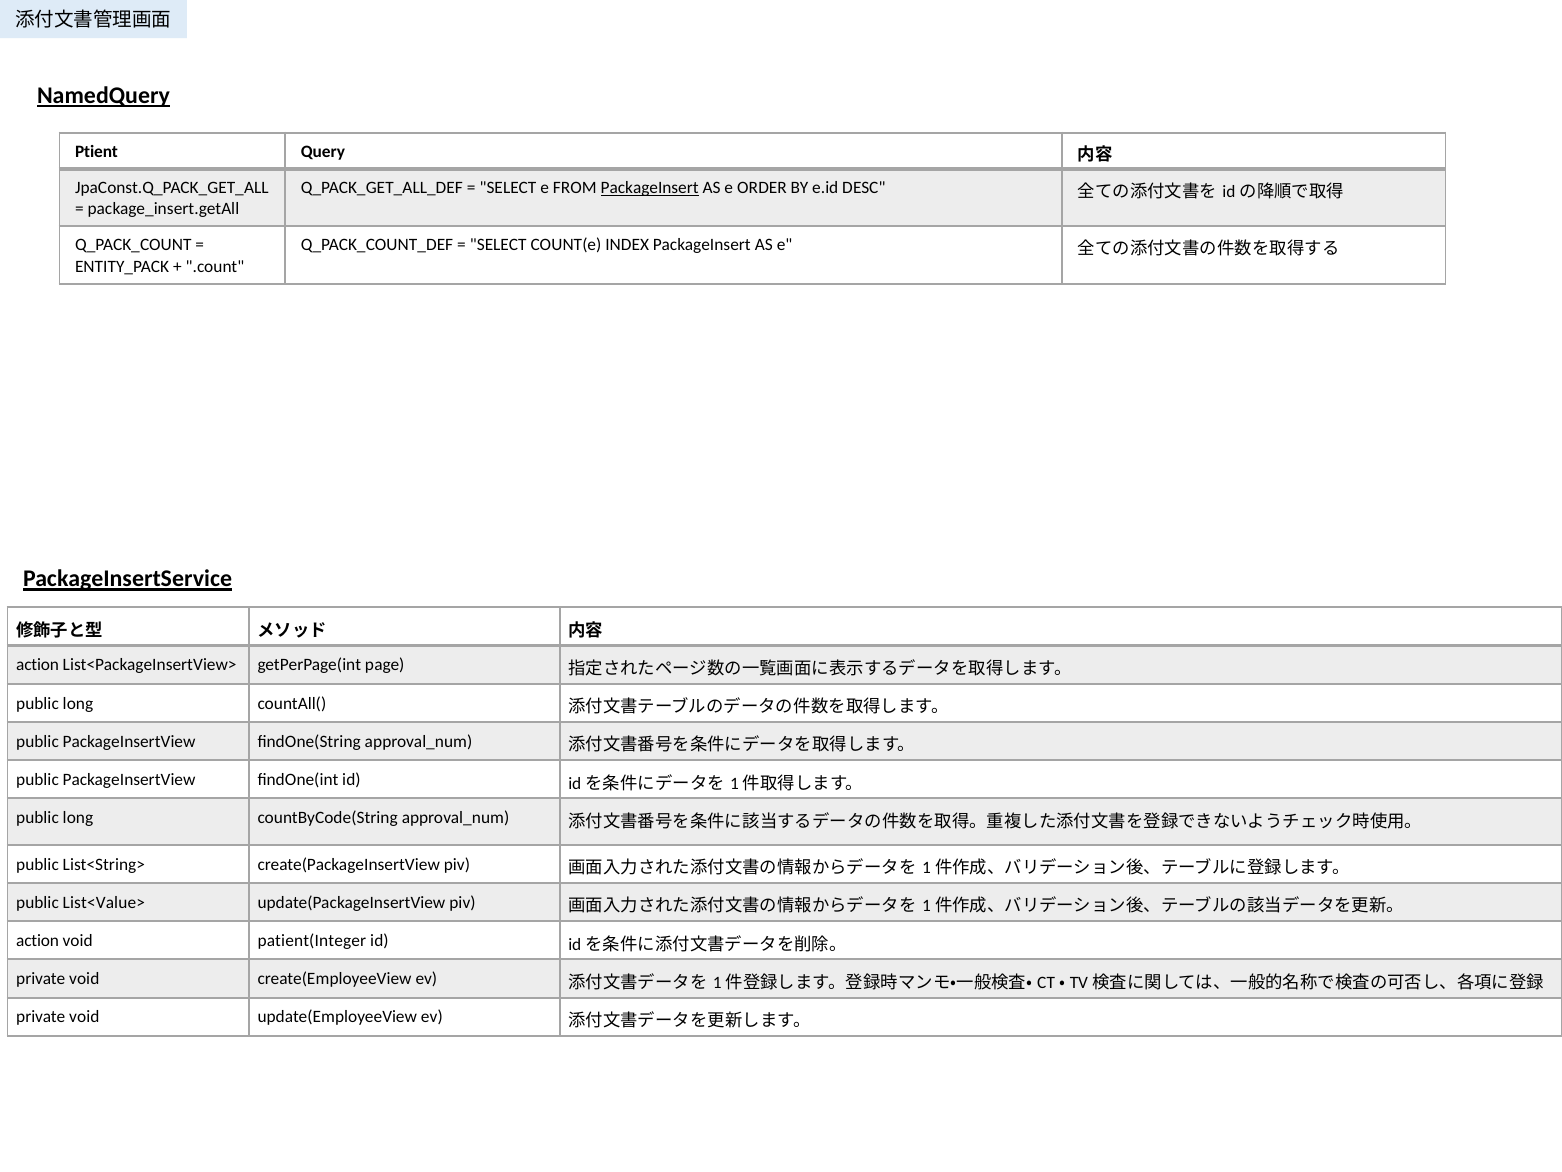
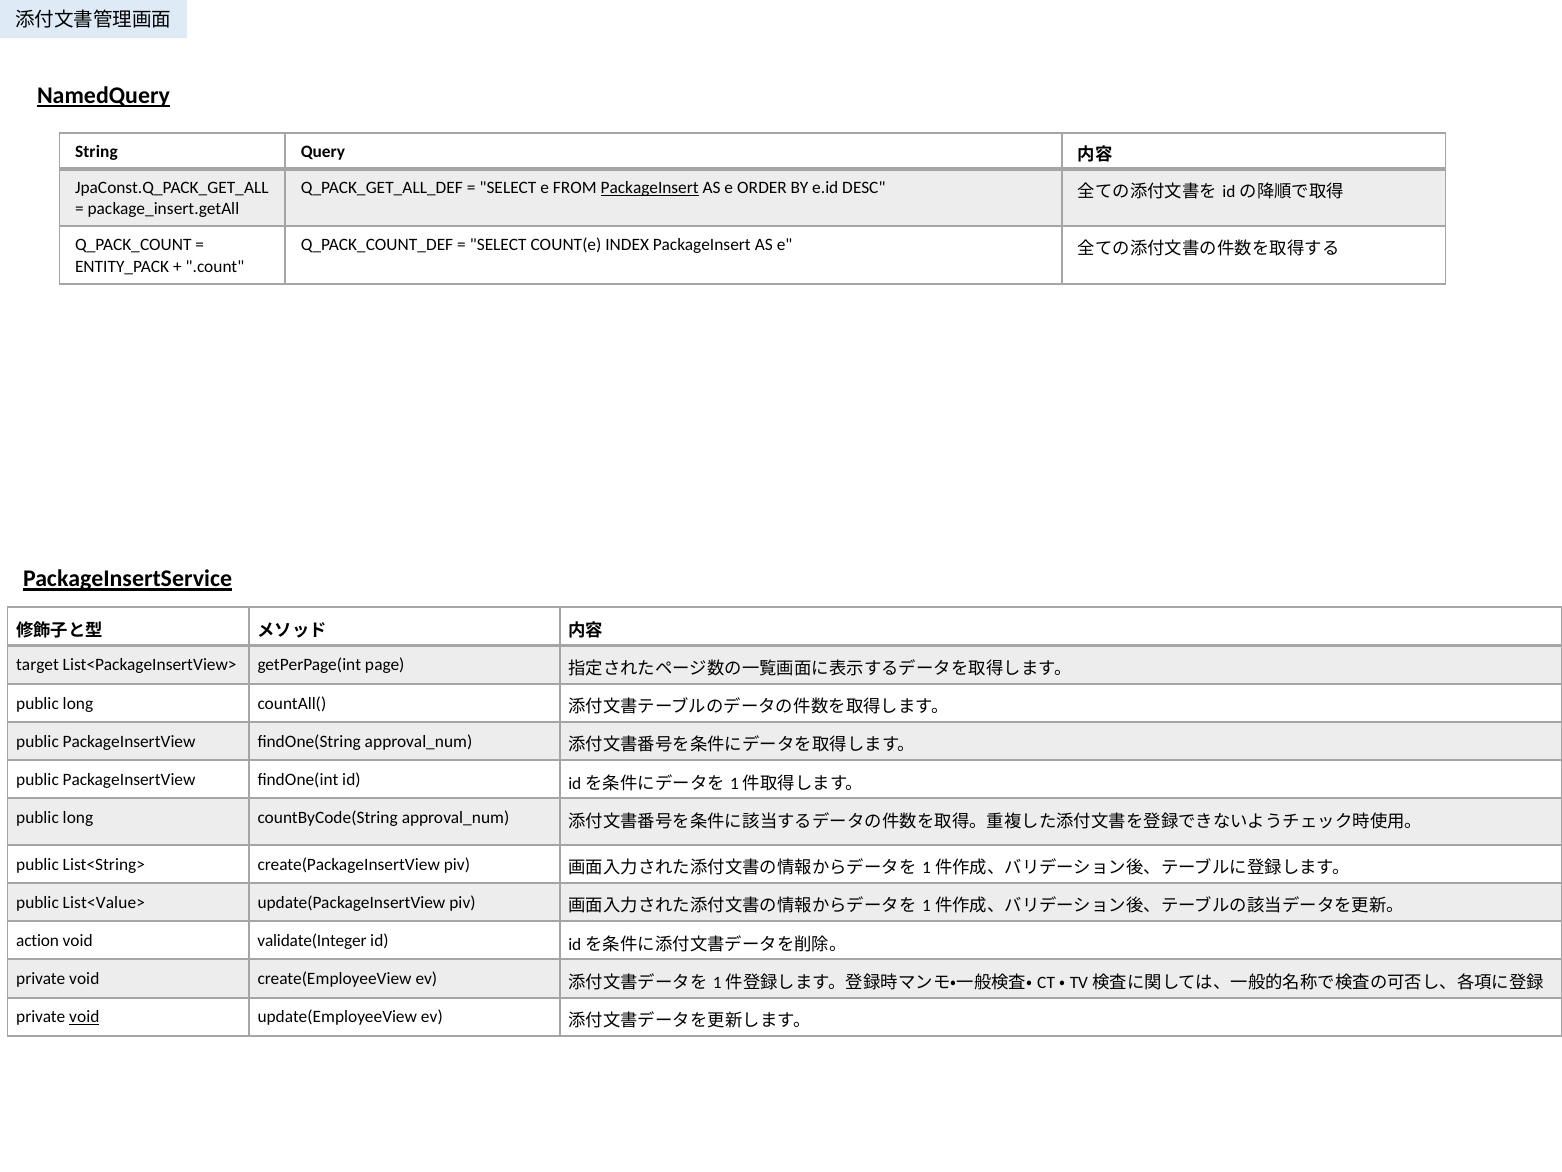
Ptient: Ptient -> String (96, 151)
action: action -> target (38, 665)
patient(Integer: patient(Integer -> validate(Integer (312, 940)
void underline: none -> present (84, 1017)
